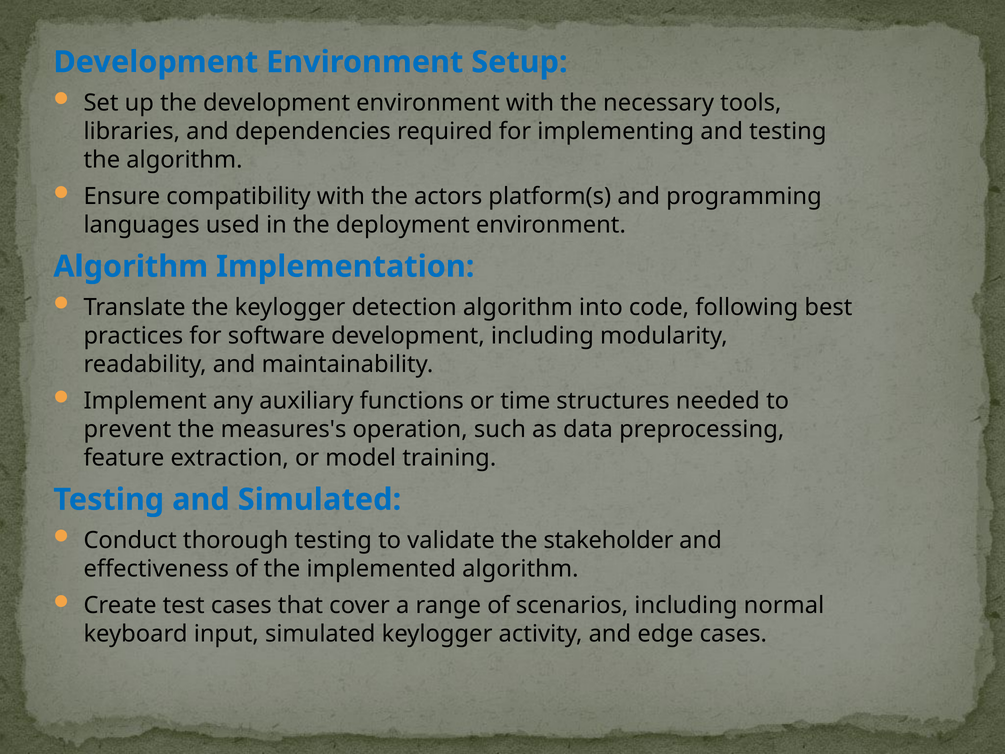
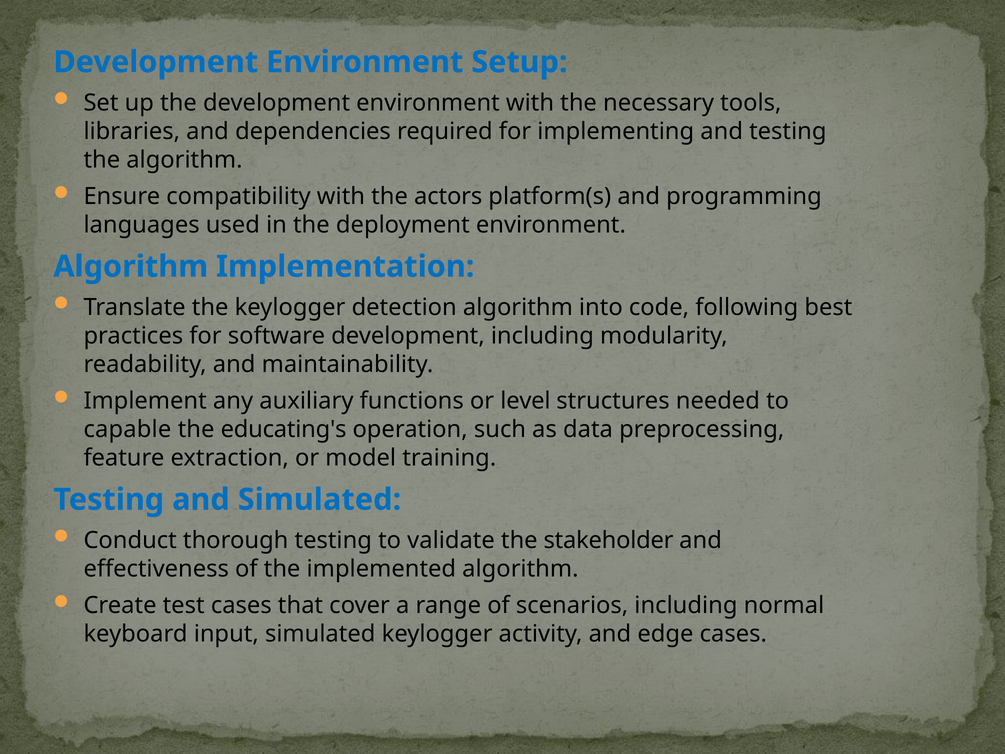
time: time -> level (525, 401)
prevent: prevent -> capable (127, 429)
measures's: measures's -> educating's (284, 429)
